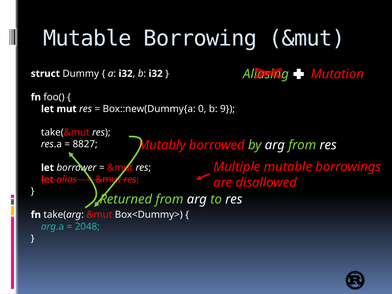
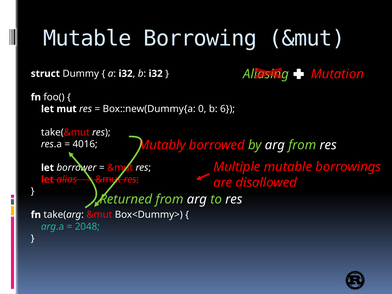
9: 9 -> 6 (228, 109)
8827: 8827 -> 4016 (85, 144)
